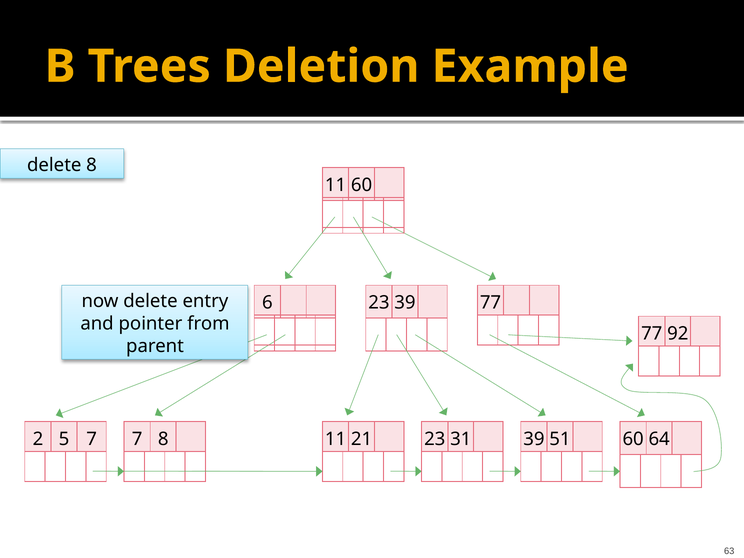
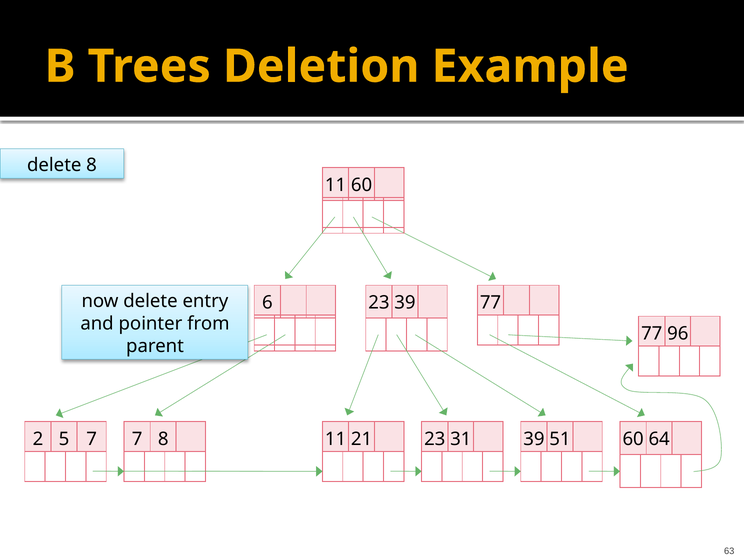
92: 92 -> 96 (678, 334)
